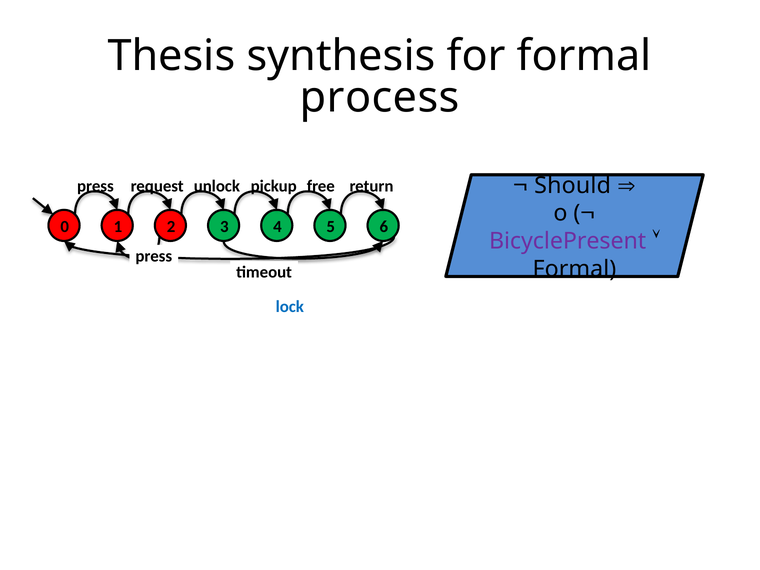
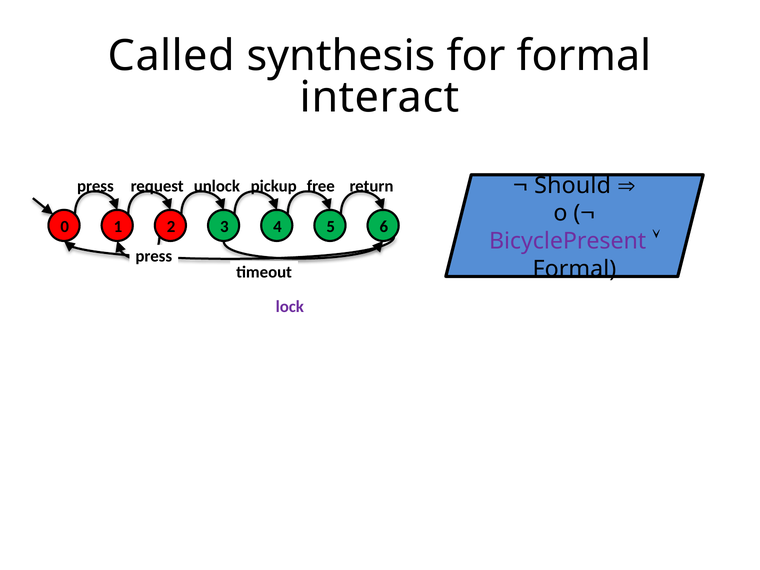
Thesis: Thesis -> Called (171, 56)
process: process -> interact (380, 98)
lock colour: blue -> purple (290, 307)
